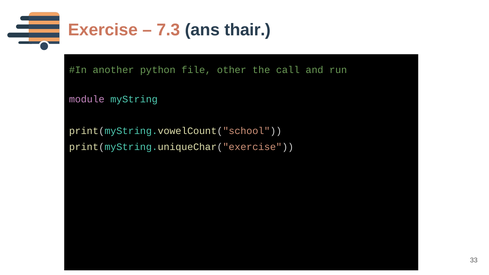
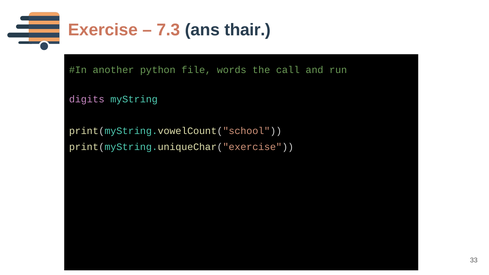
other: other -> words (232, 70)
module: module -> digits (87, 99)
